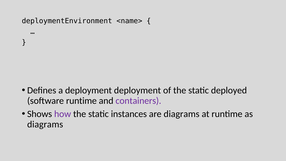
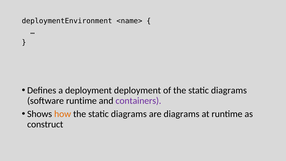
of the static deployed: deployed -> diagrams (229, 90)
how colour: purple -> orange (63, 114)
instances: instances -> diagrams (129, 114)
diagrams: diagrams -> construct (45, 124)
